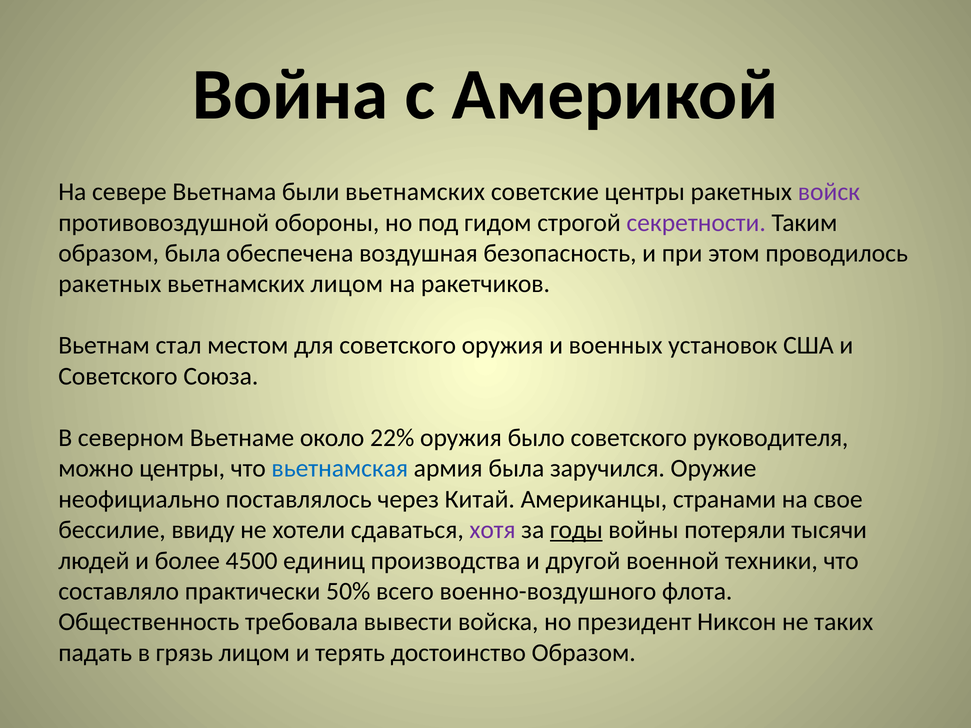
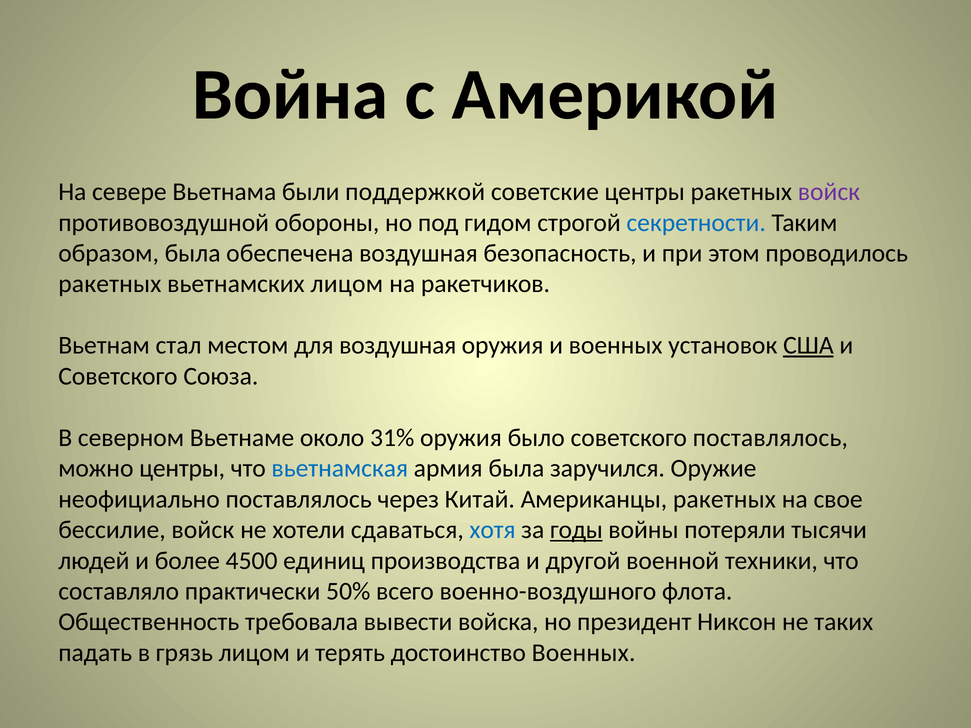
были вьетнамских: вьетнамских -> поддержкой (415, 192)
секретности colour: purple -> blue (696, 223)
для советского: советского -> воздушная (398, 346)
США underline: none -> present (808, 346)
22%: 22% -> 31% (392, 438)
советского руководителя: руководителя -> поставлялось (770, 438)
Американцы странами: странами -> ракетных (724, 499)
бессилие ввиду: ввиду -> войск (203, 530)
хотя colour: purple -> blue (493, 530)
достоинство Образом: Образом -> Военных (584, 653)
